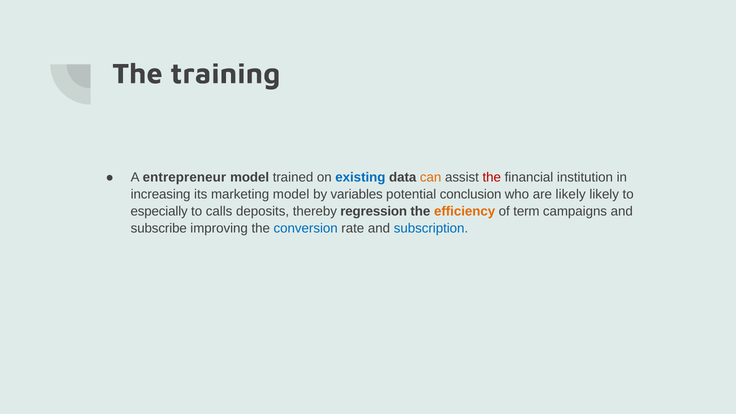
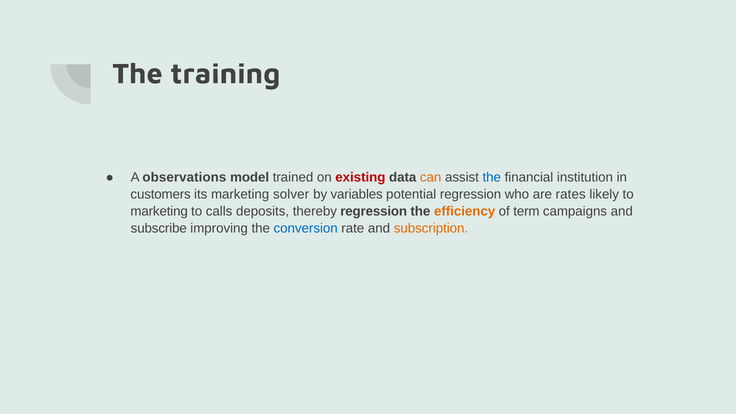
entrepreneur: entrepreneur -> observations (184, 177)
existing colour: blue -> red (360, 177)
the colour: red -> blue (492, 177)
increasing: increasing -> customers (161, 194)
marketing model: model -> solver (291, 194)
potential conclusion: conclusion -> regression (471, 194)
are likely: likely -> rates (571, 194)
especially: especially -> marketing (159, 211)
subscription colour: blue -> orange (431, 228)
